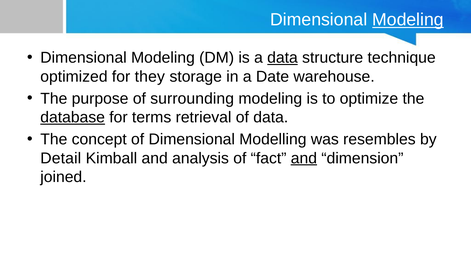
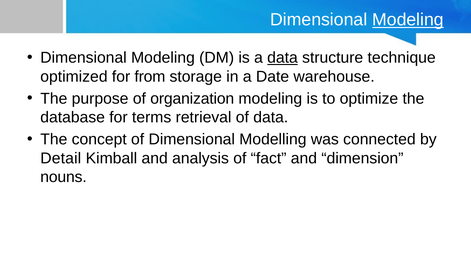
they: they -> from (150, 77)
surrounding: surrounding -> organization (192, 98)
database underline: present -> none (73, 117)
resembles: resembles -> connected (379, 139)
and underline: present -> none (304, 158)
joined: joined -> nouns (64, 177)
